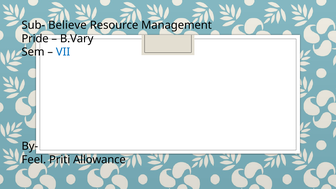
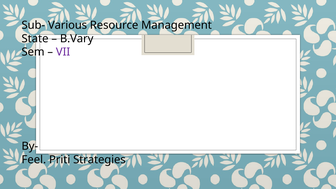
Believe: Believe -> Various (68, 25)
Pride: Pride -> State (35, 39)
VII colour: blue -> purple (63, 52)
Allowance: Allowance -> Strategies (99, 160)
